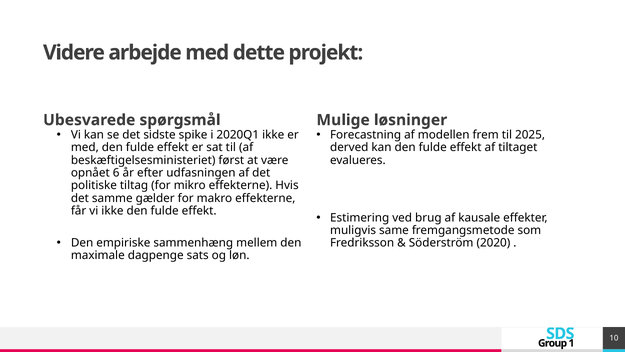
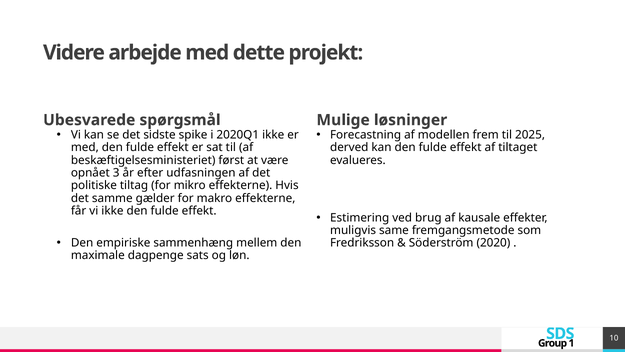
6: 6 -> 3 (116, 173)
